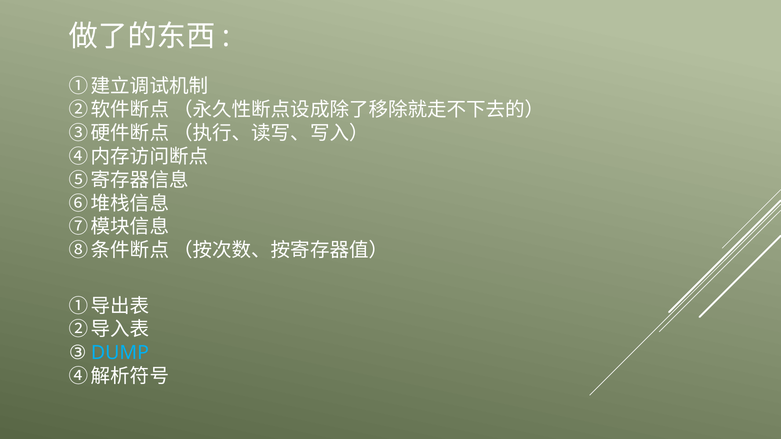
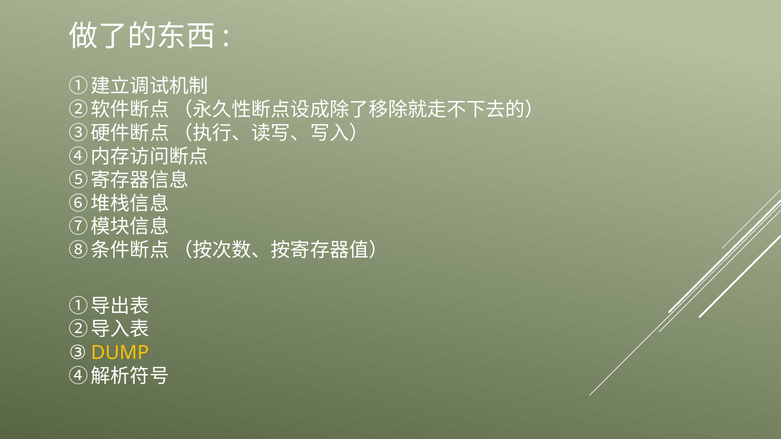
DUMP colour: light blue -> yellow (120, 353)
